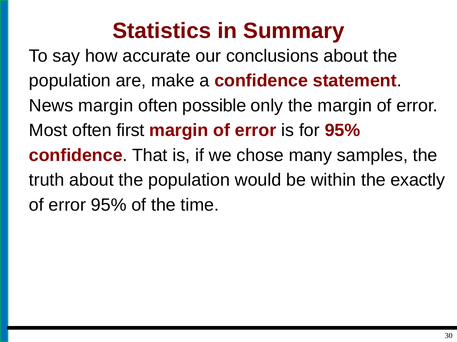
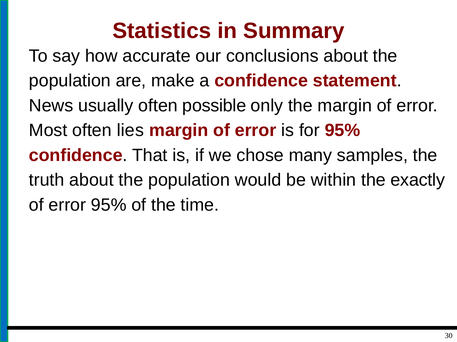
News margin: margin -> usually (106, 106)
first: first -> lies (130, 131)
